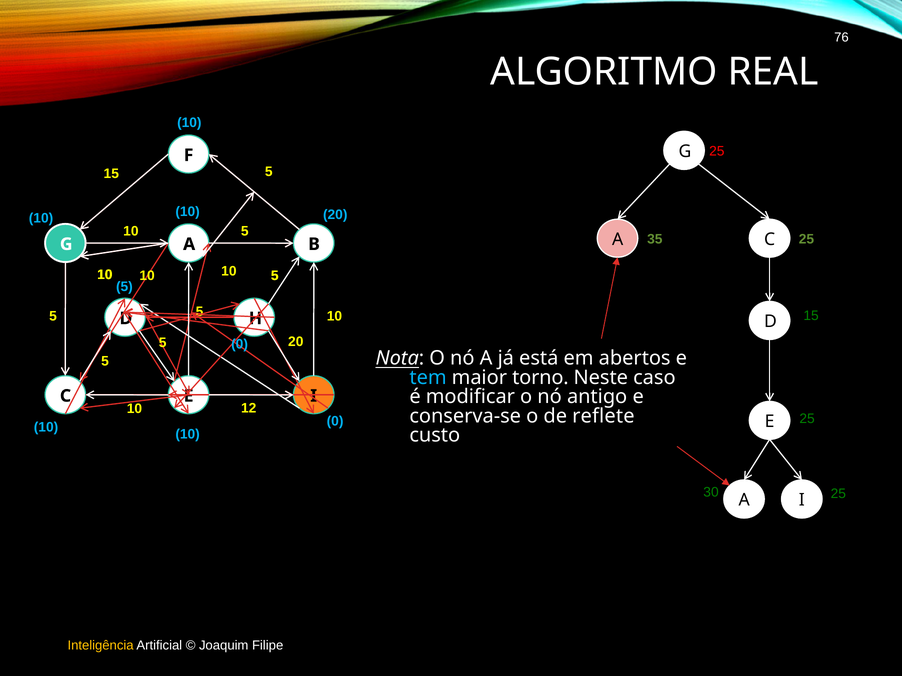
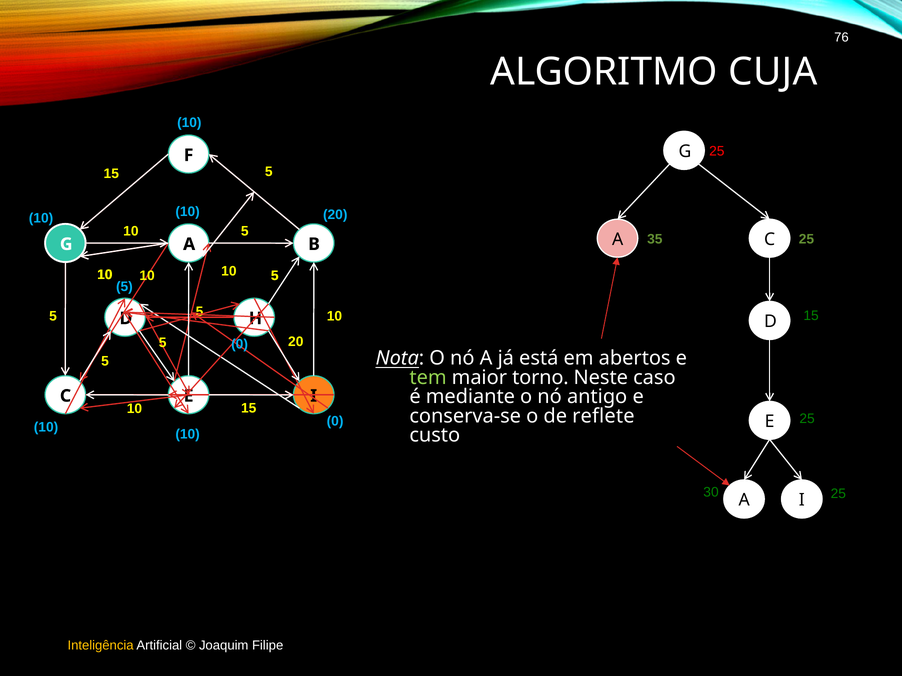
REAL: REAL -> CUJA (773, 72)
tem colour: light blue -> light green (428, 378)
modificar: modificar -> mediante (470, 397)
12: 12 -> 15 (249, 409)
